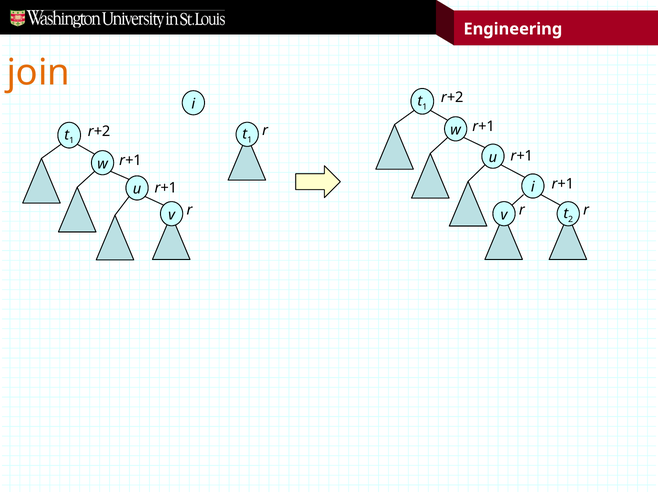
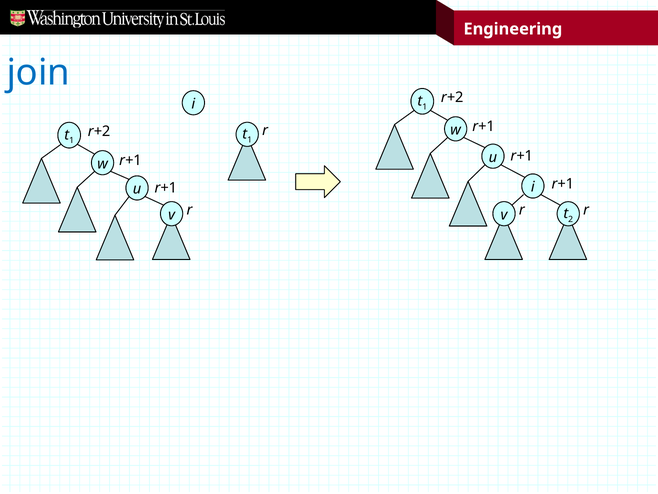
join colour: orange -> blue (38, 73)
